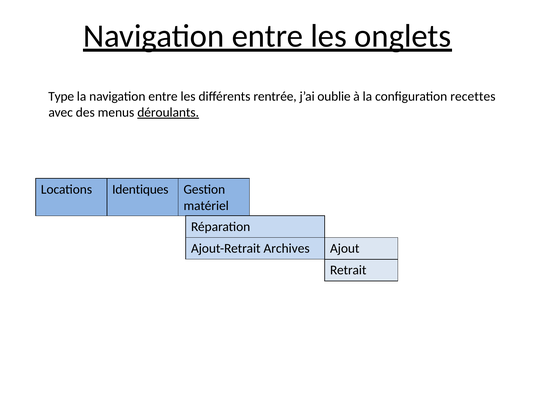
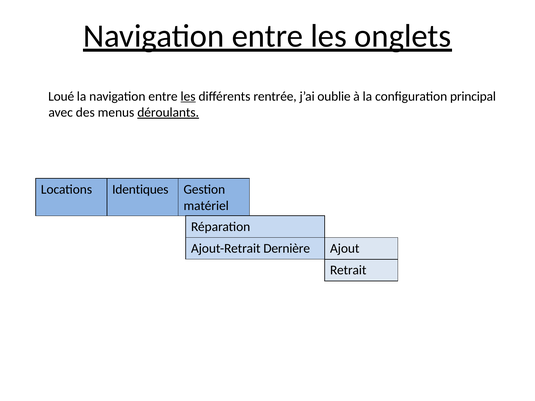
Type: Type -> Loué (61, 96)
les underline: none -> present (188, 96)
recettes: recettes -> principal (473, 96)
Archives: Archives -> Dernière (287, 249)
